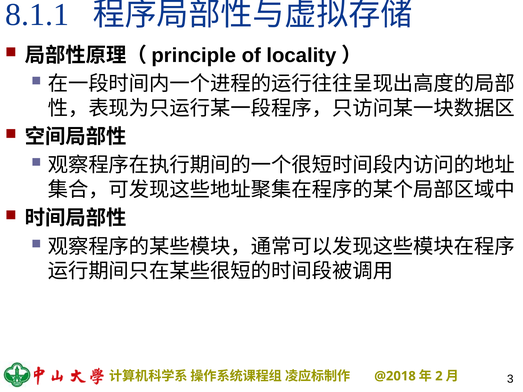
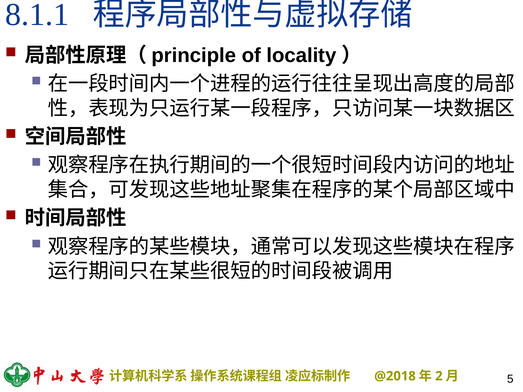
3: 3 -> 5 (510, 379)
